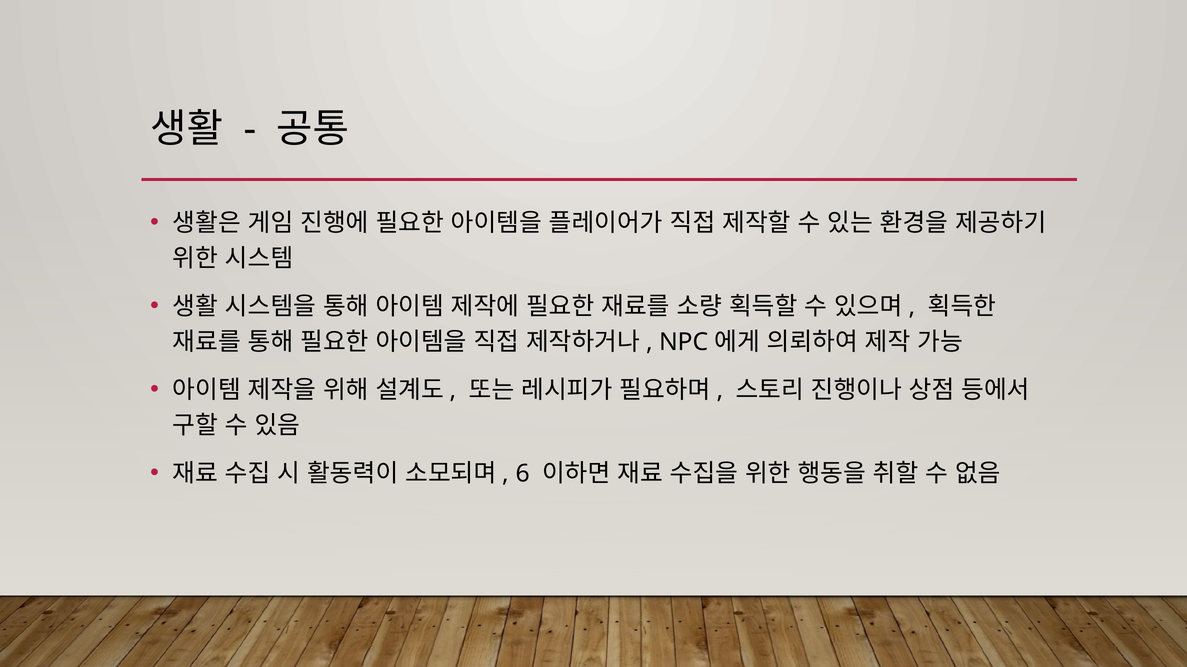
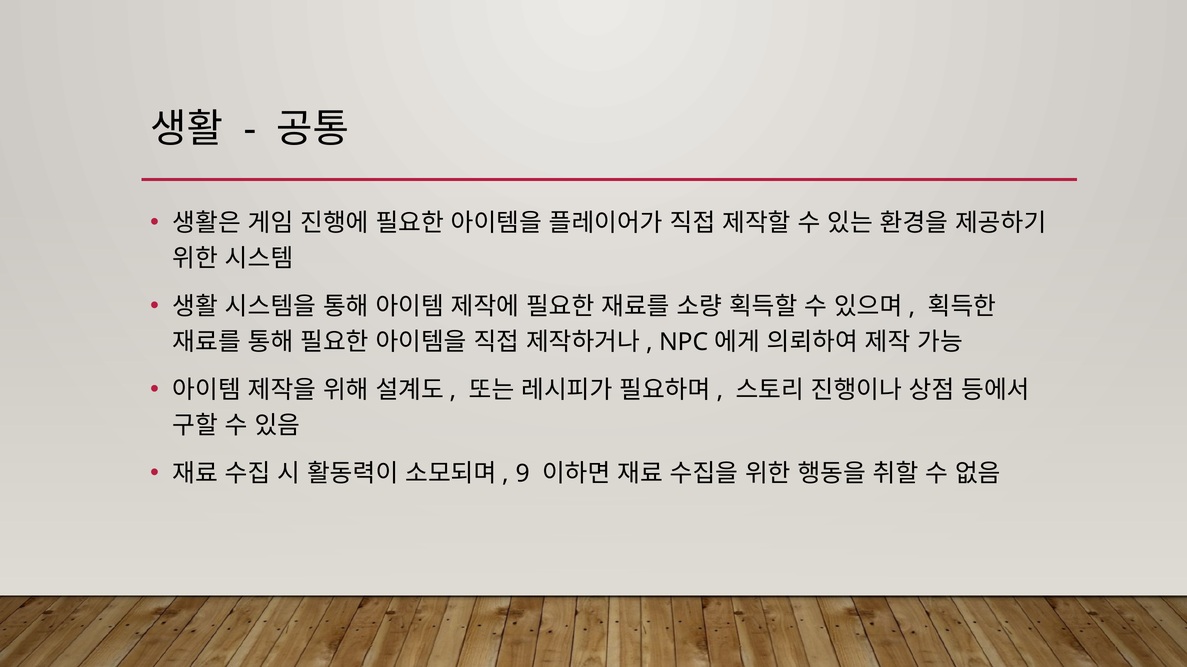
6: 6 -> 9 (523, 474)
